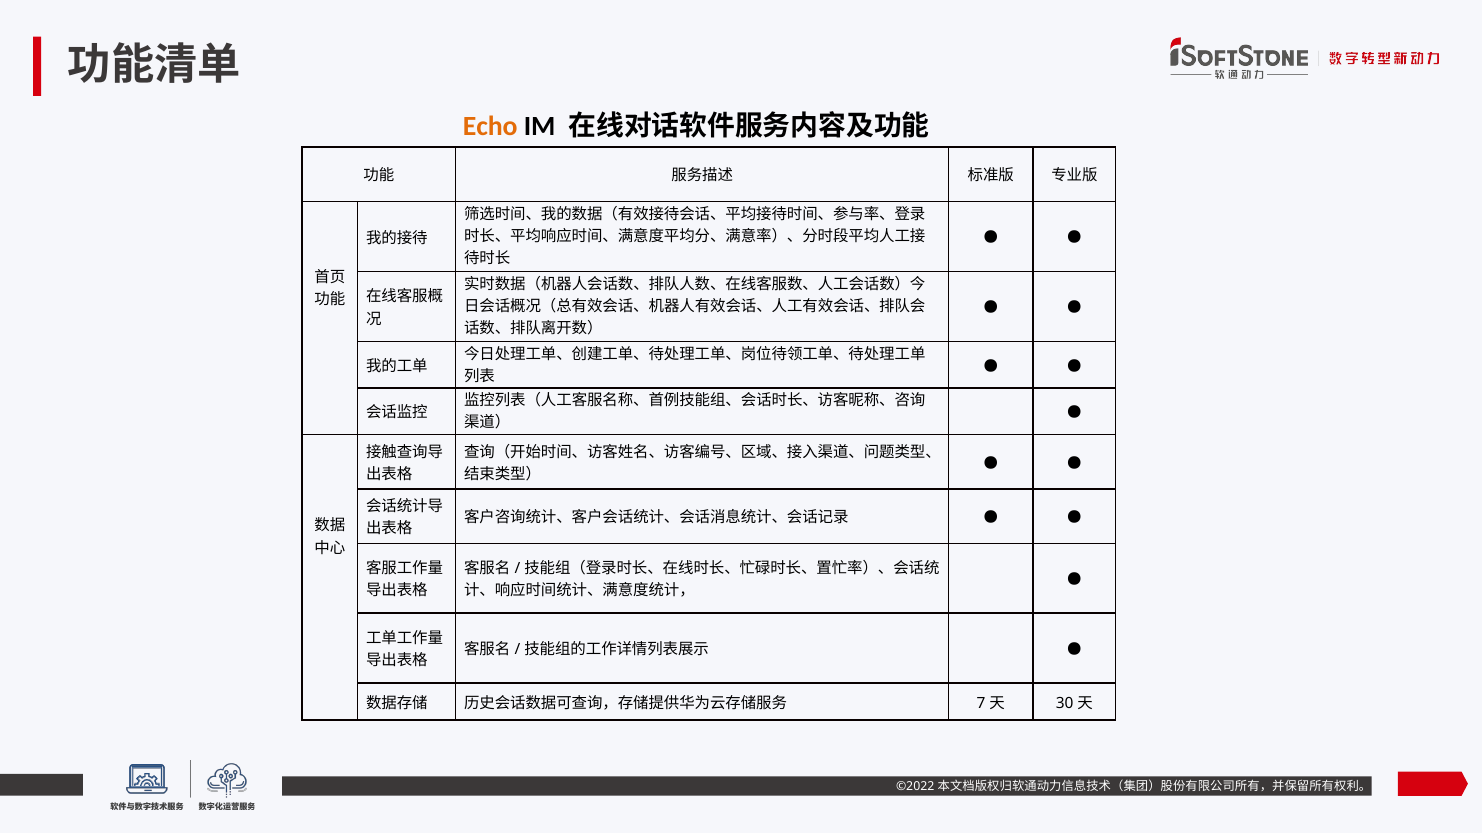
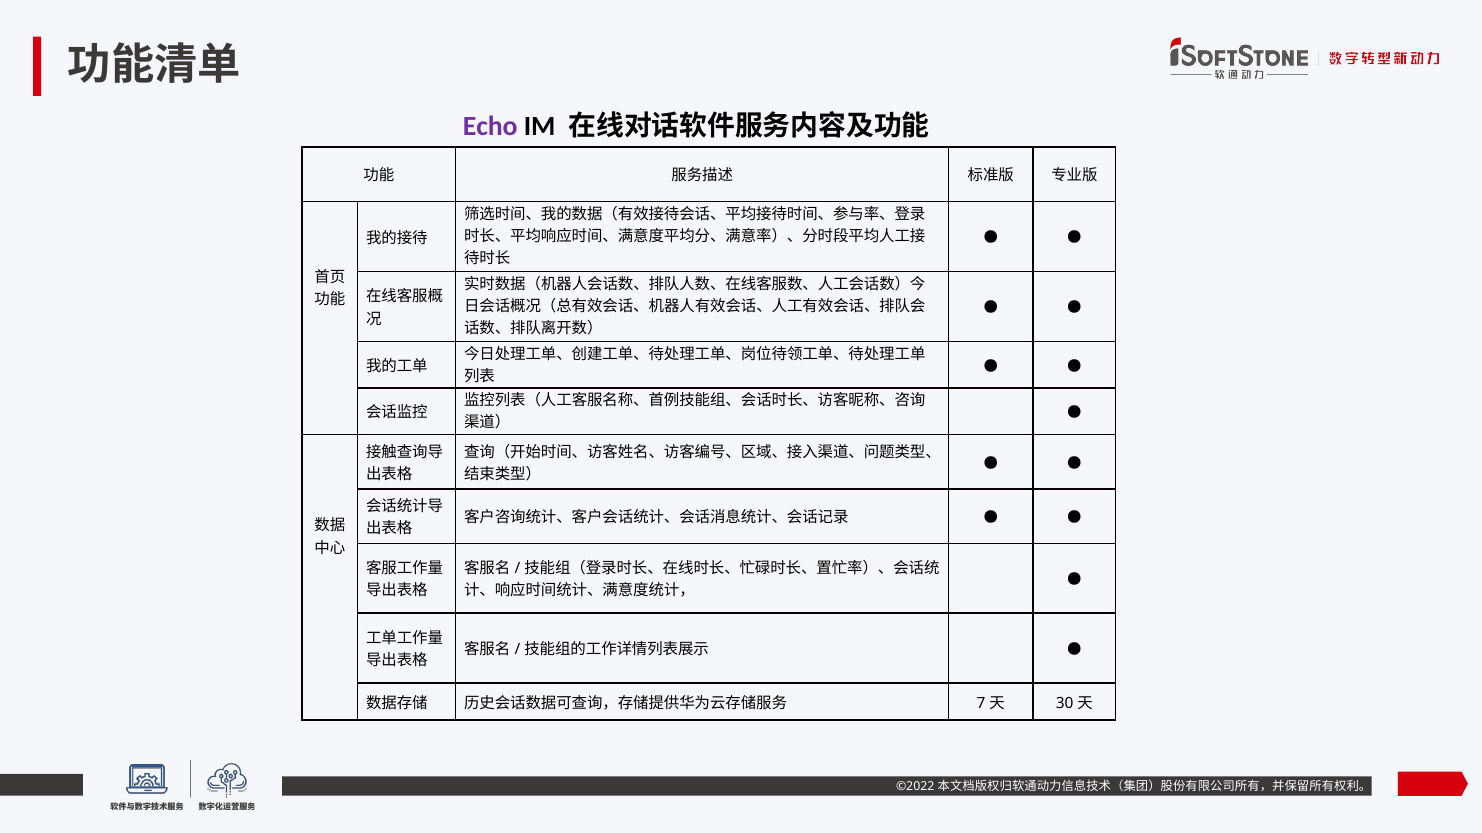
Echo colour: orange -> purple (490, 126)
